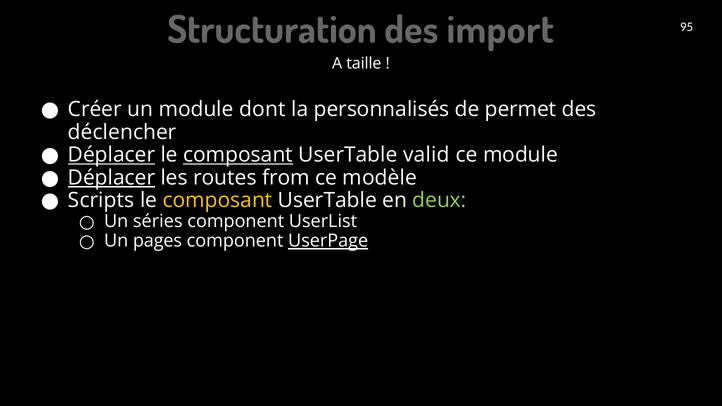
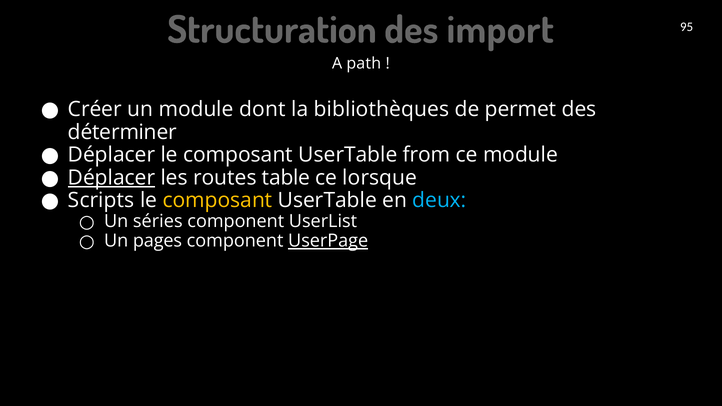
taille: taille -> path (364, 64)
personnalisés: personnalisés -> bibliothèques (382, 109)
déclencher: déclencher -> déterminer (122, 132)
Déplacer underline: present -> none (112, 155)
composant underline: present -> none (238, 155)
valid: valid -> from (427, 155)
from: from -> table (286, 178)
modèle: modèle -> lorsque (380, 178)
deux colour: light green -> light blue (439, 200)
